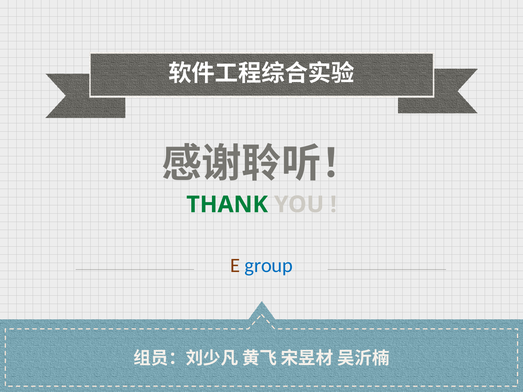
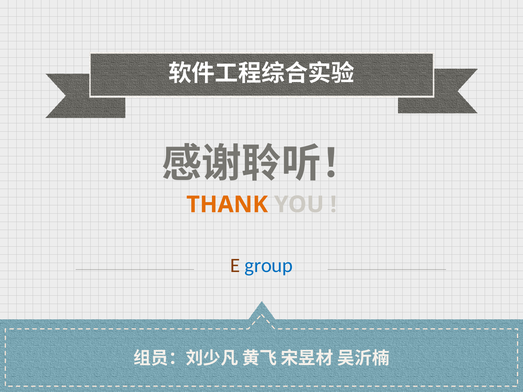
THANK colour: green -> orange (227, 205)
